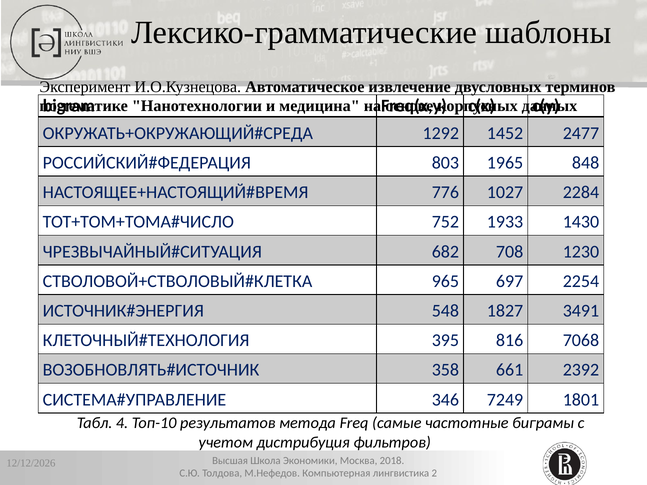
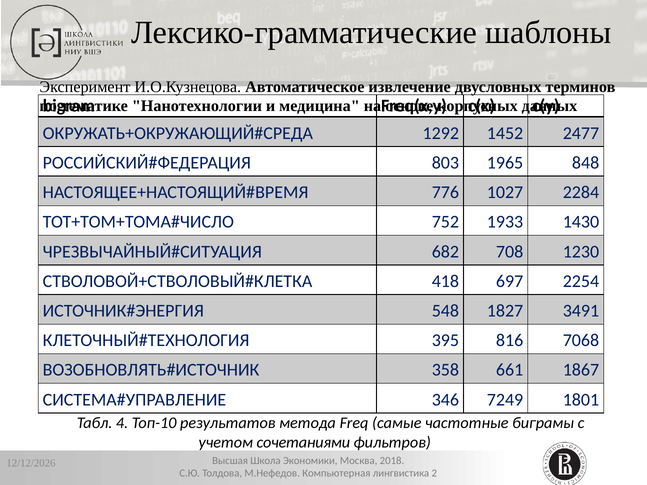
965: 965 -> 418 (445, 281)
2392: 2392 -> 1867 (581, 370)
дистрибуция: дистрибуция -> сочетаниями (303, 443)
